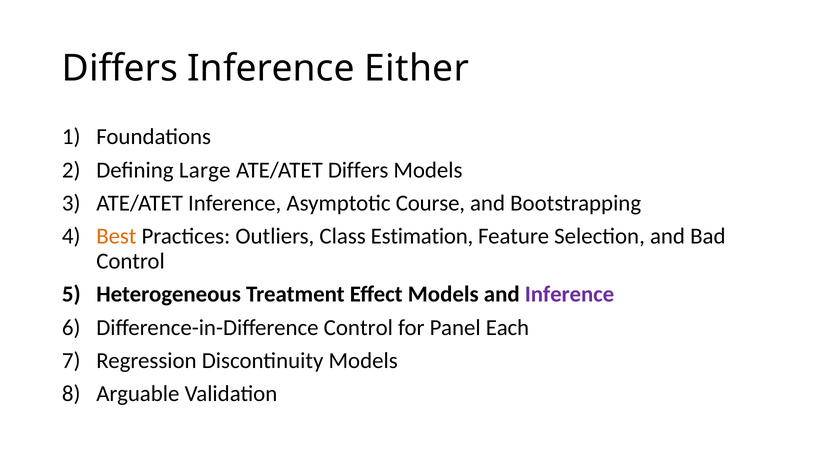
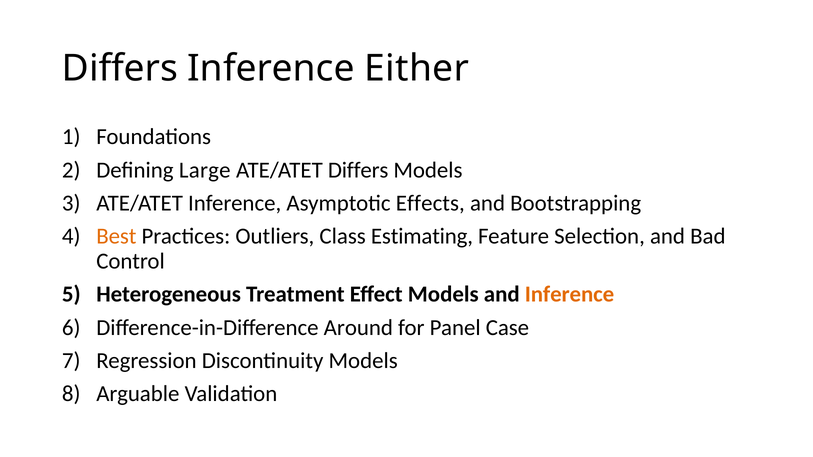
Course: Course -> Effects (430, 203)
Estimation: Estimation -> Estimating (422, 237)
Inference colour: purple -> orange (569, 295)
Difference-in-Difference Control: Control -> Around (358, 328)
Each: Each -> Case (507, 328)
